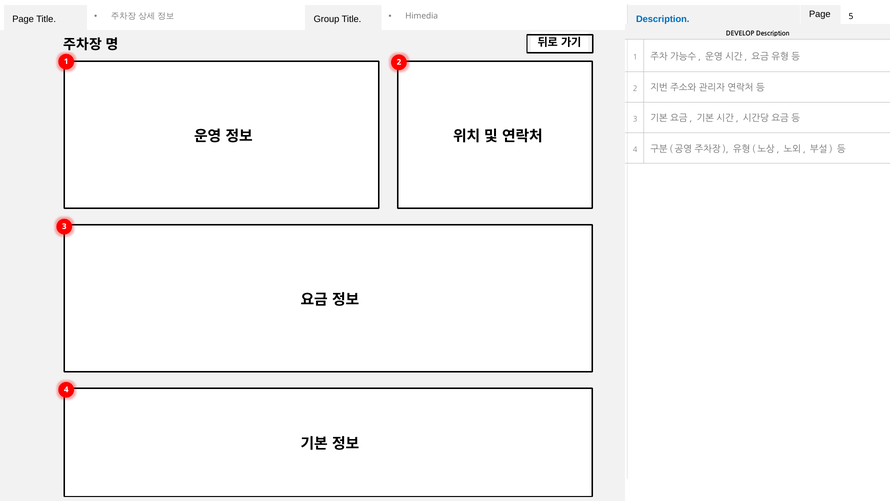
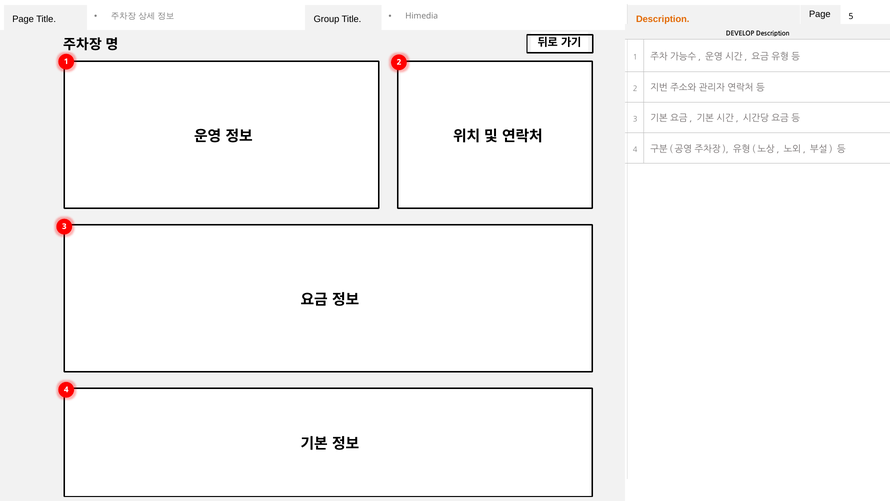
Description colour: blue -> orange (663, 19)
